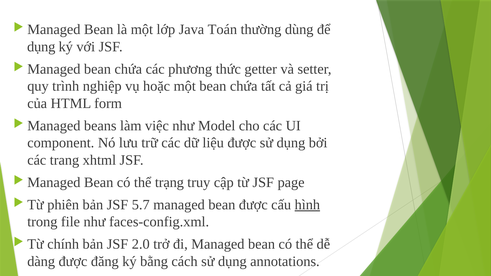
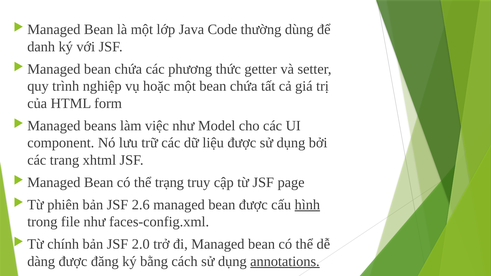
Toán: Toán -> Code (222, 30)
dụng: dụng -> danh (41, 47)
5.7: 5.7 -> 2.6 (141, 205)
annotations underline: none -> present (285, 262)
